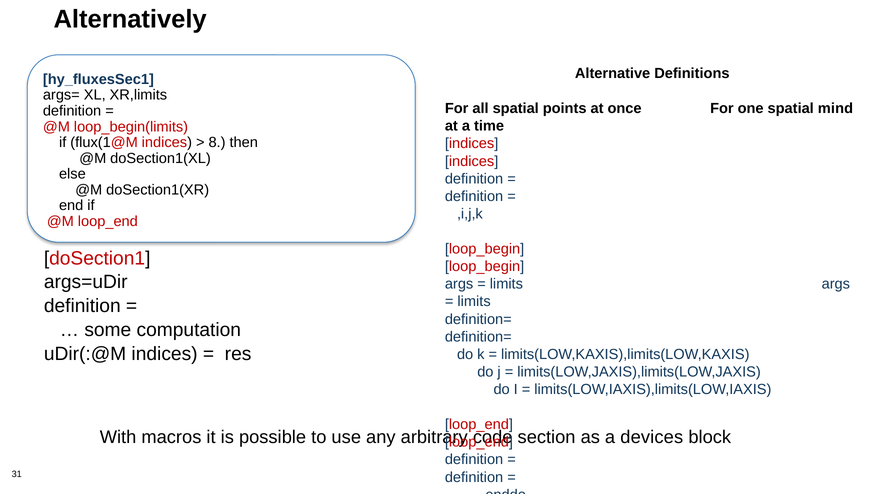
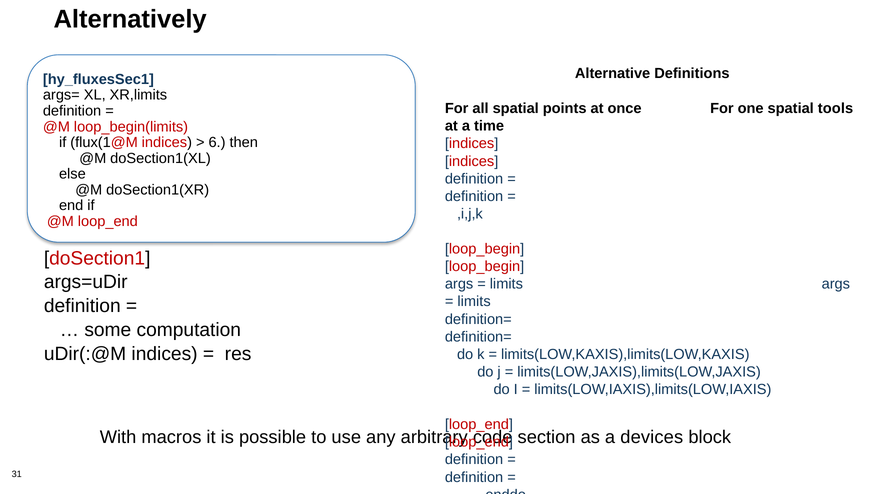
mind: mind -> tools (835, 108)
8: 8 -> 6 (217, 142)
